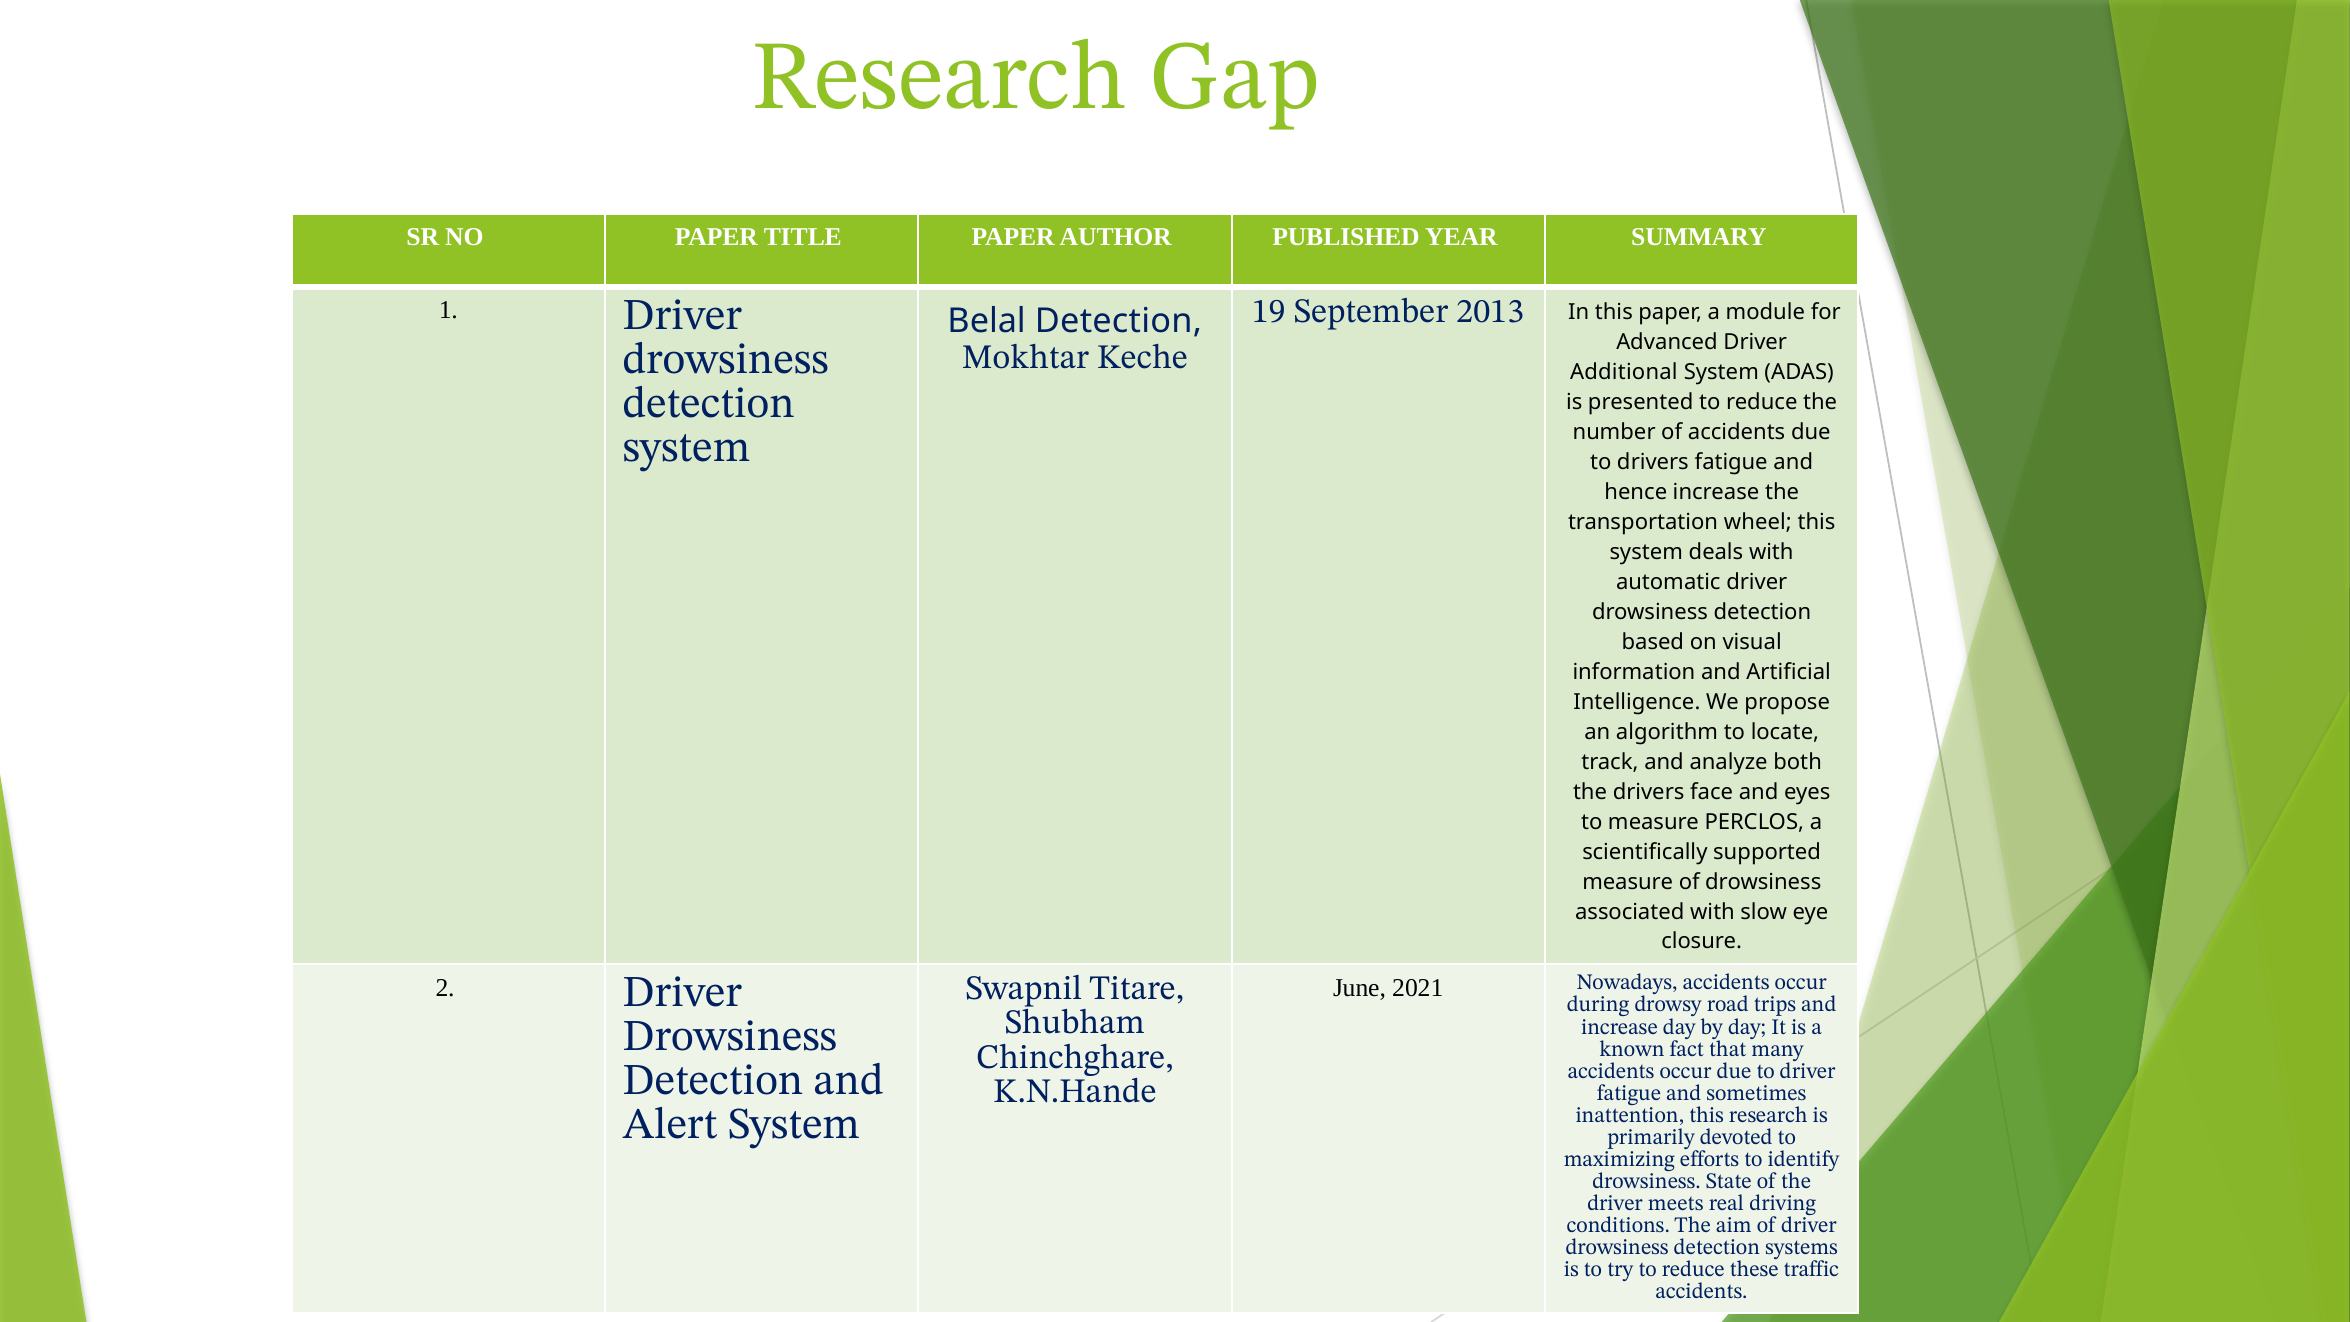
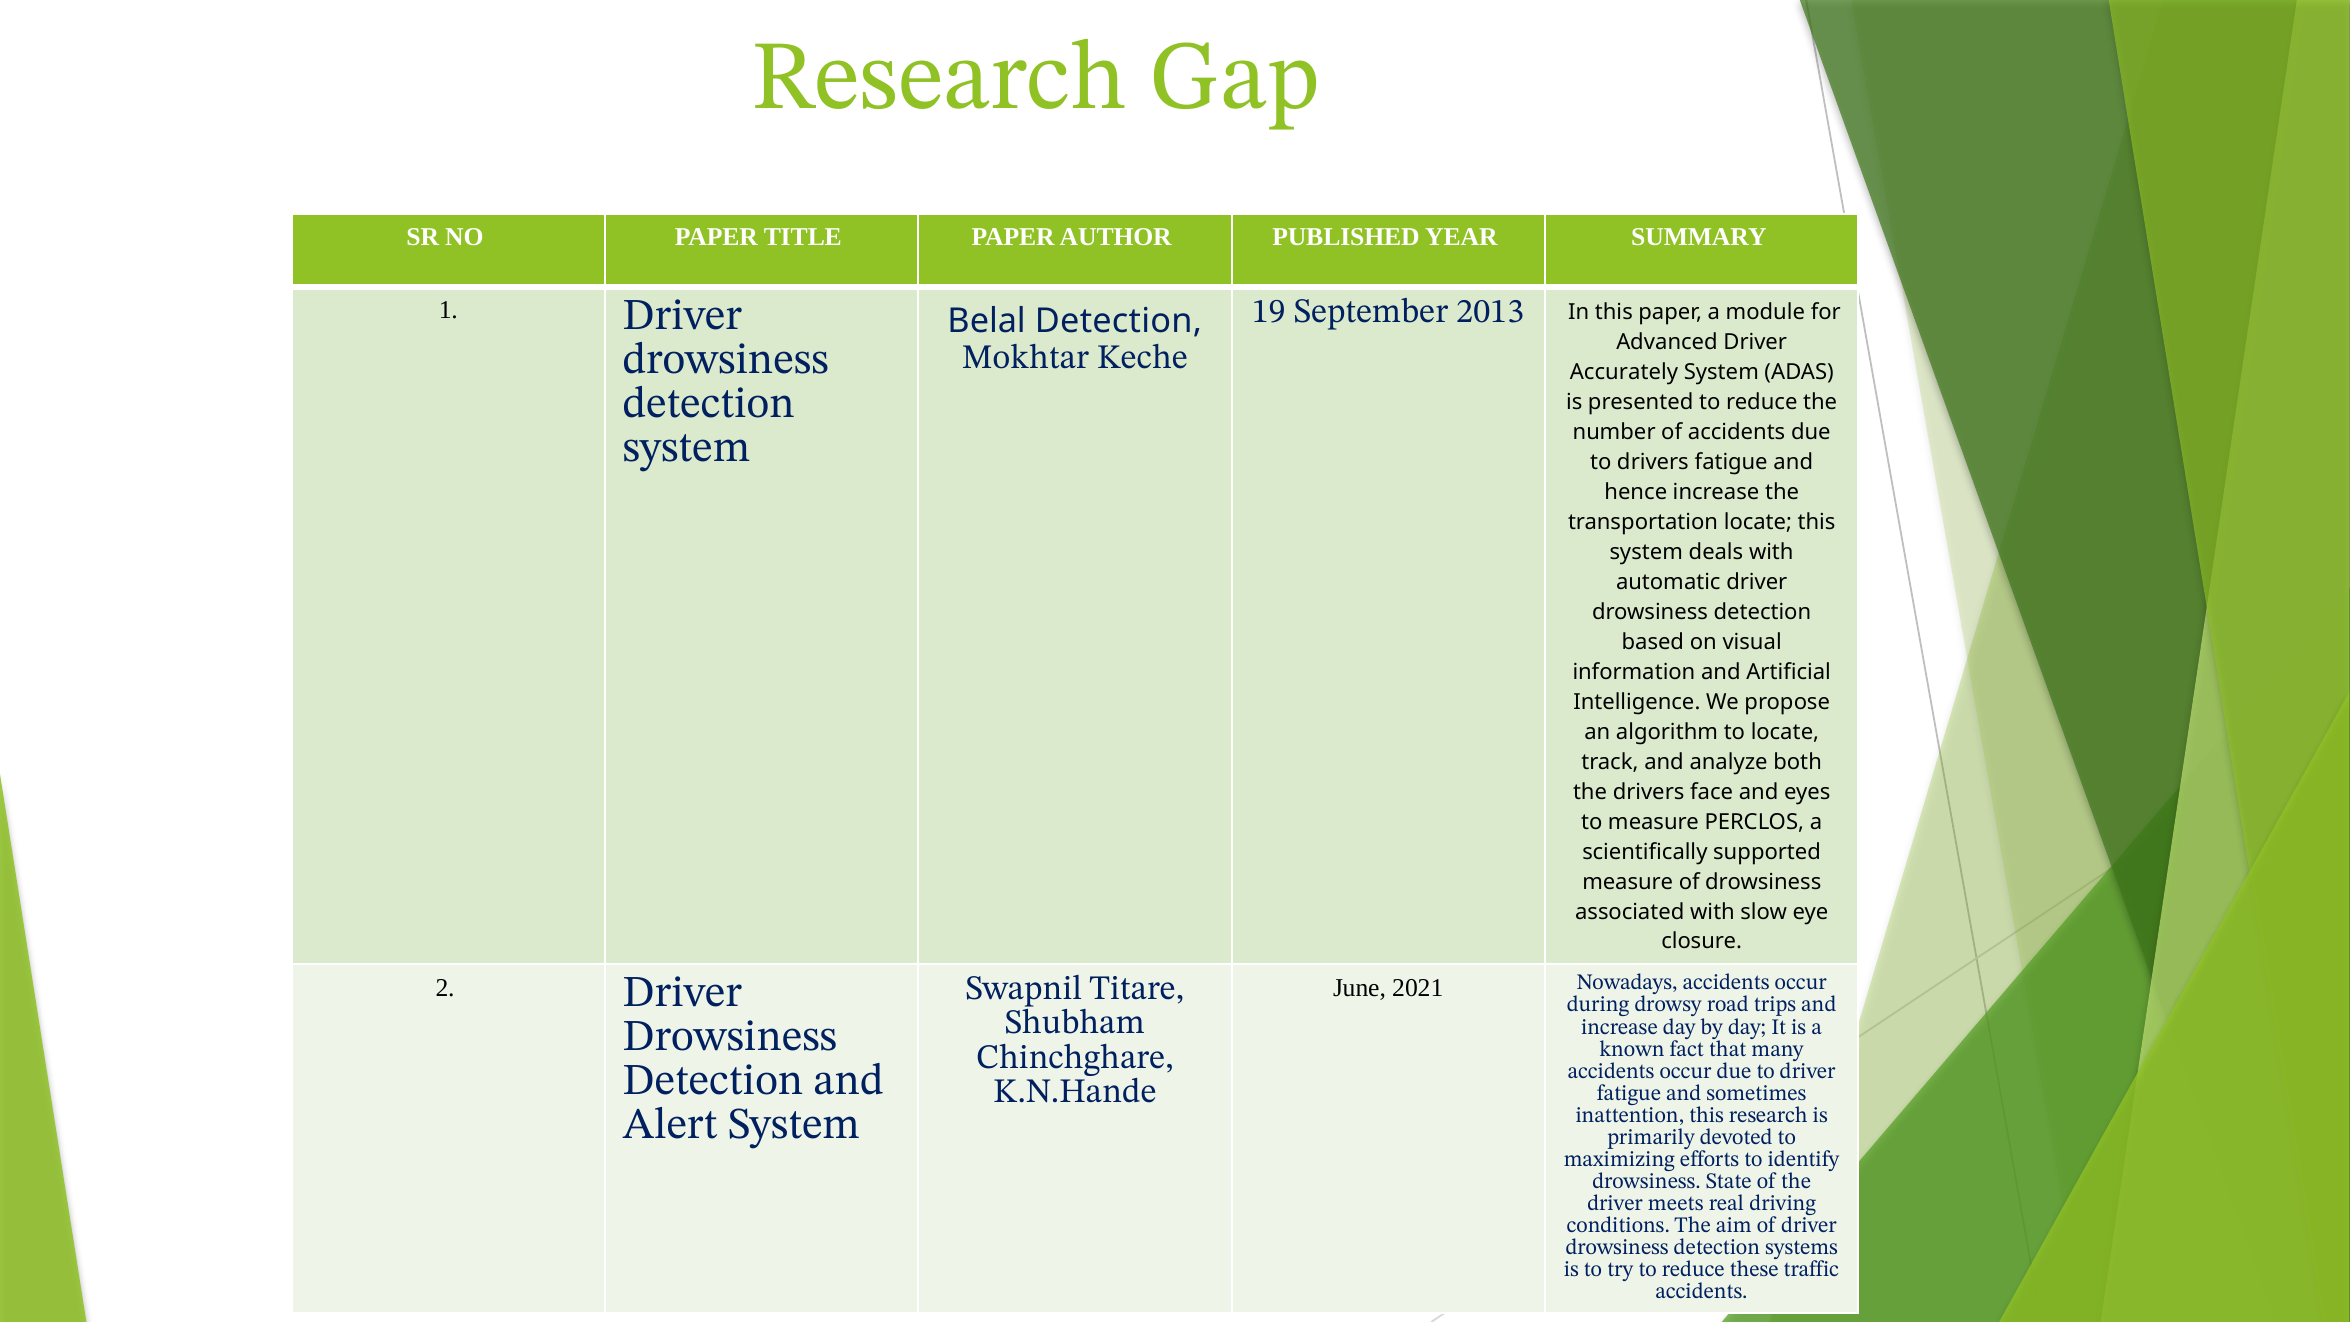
Additional: Additional -> Accurately (1624, 372)
transportation wheel: wheel -> locate (1758, 522)
